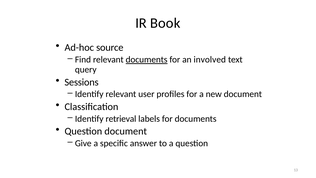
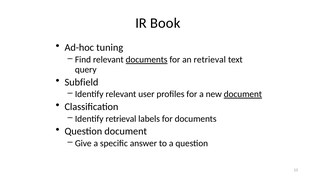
source: source -> tuning (110, 48)
an involved: involved -> retrieval (210, 60)
Sessions: Sessions -> Subfield (81, 82)
document underline: none -> present (243, 94)
